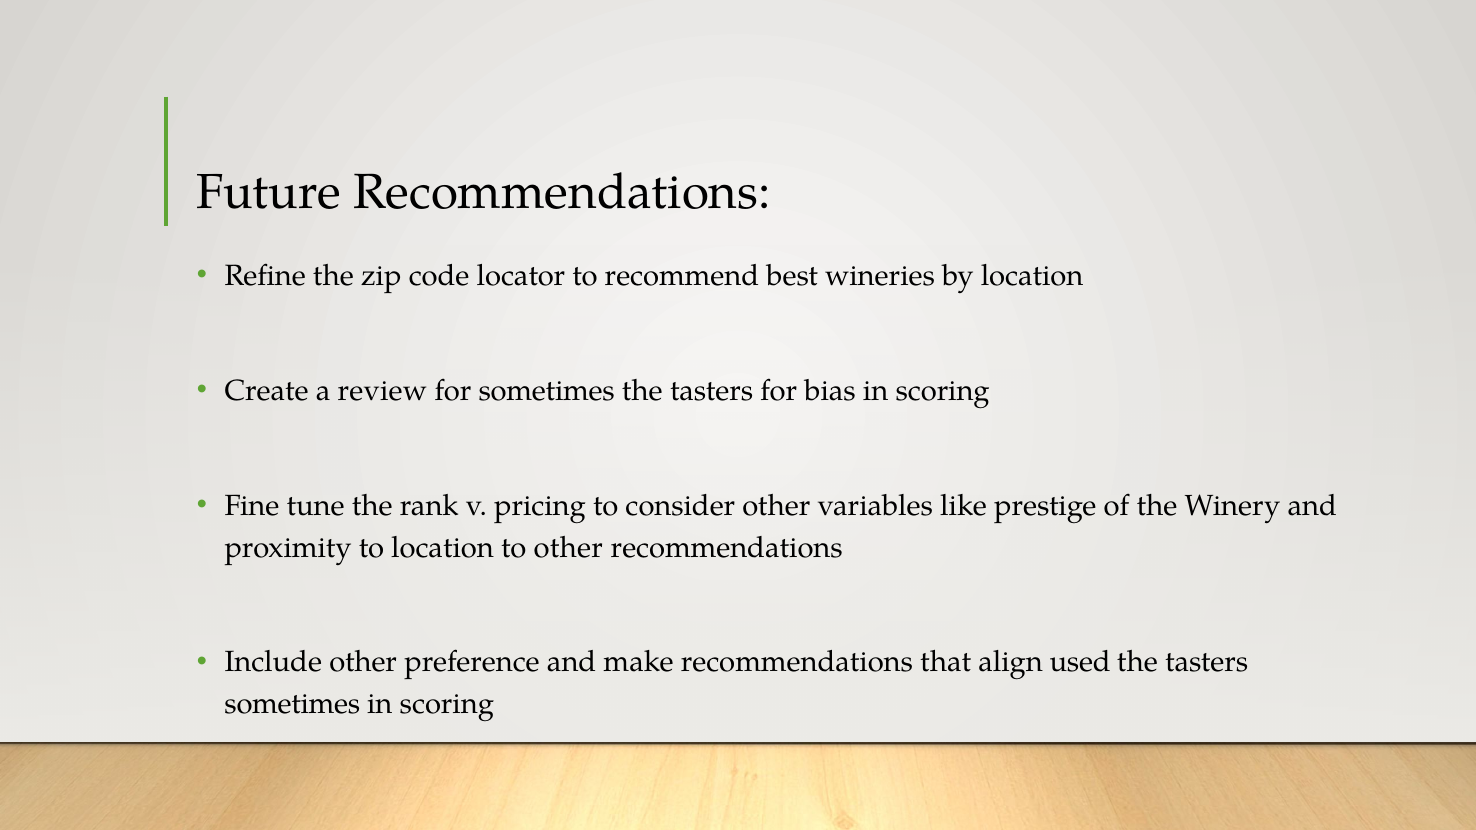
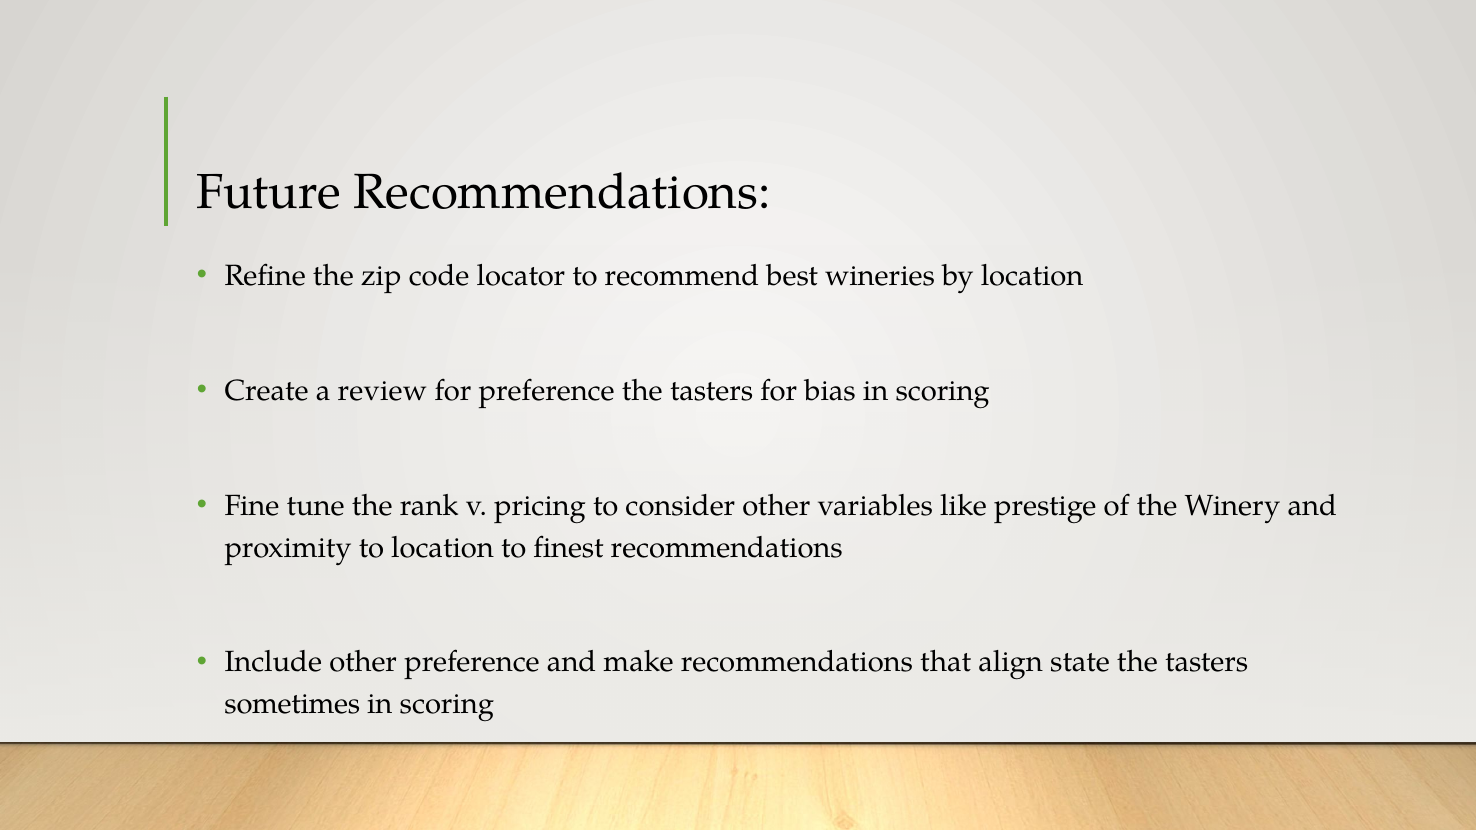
for sometimes: sometimes -> preference (547, 391)
to other: other -> finest (569, 548)
used: used -> state (1080, 662)
